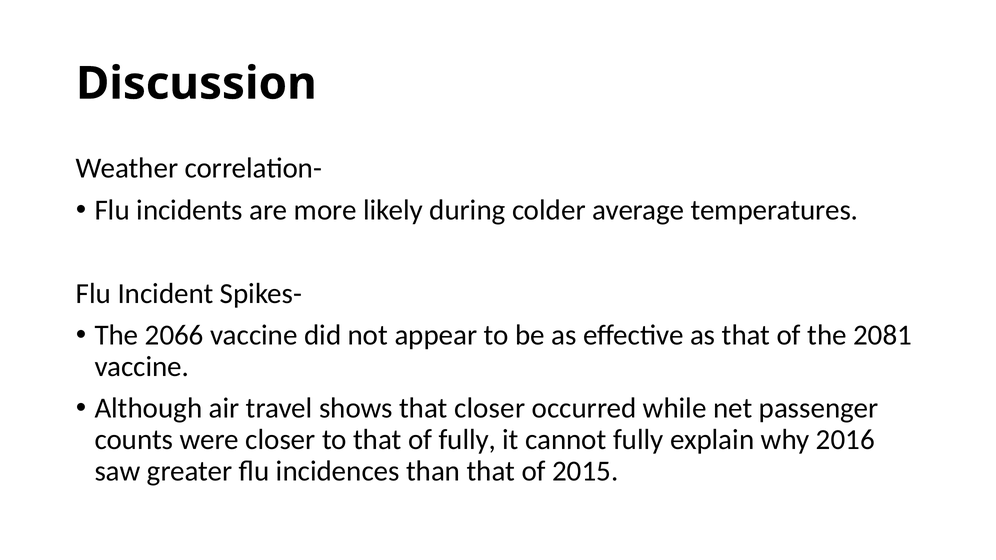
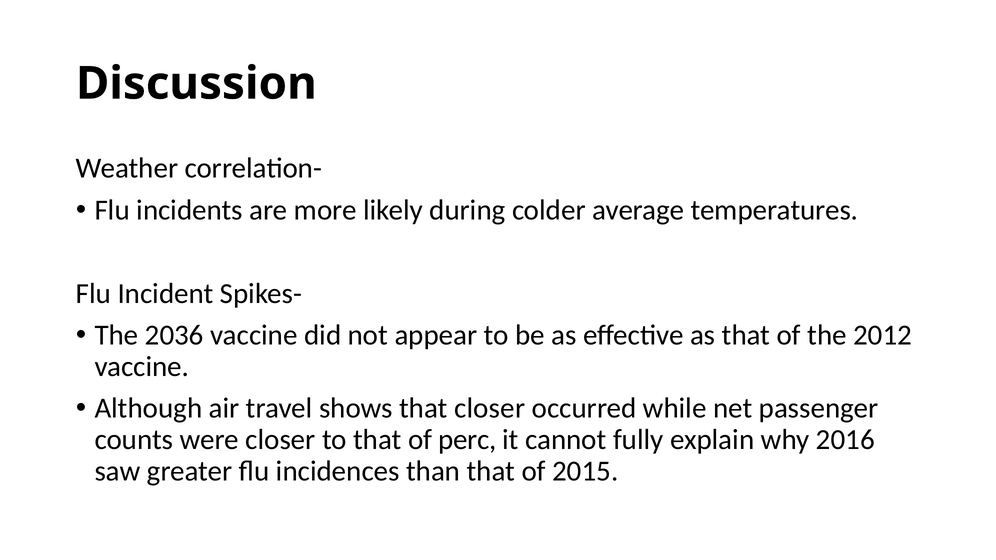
2066: 2066 -> 2036 (174, 335)
2081: 2081 -> 2012 (883, 335)
of fully: fully -> perc (467, 440)
